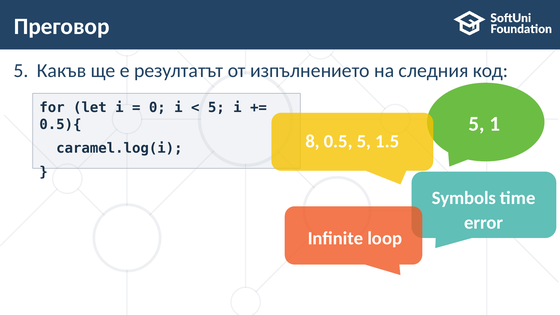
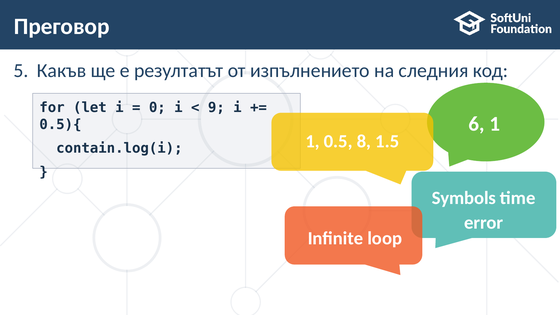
5: 5 -> 9 (216, 108)
5: 5 -> 6 (477, 124)
8: 8 -> 1 (313, 141)
0.5 5: 5 -> 8 (364, 141)
caramel.log(i: caramel.log(i -> contain.log(i (119, 148)
